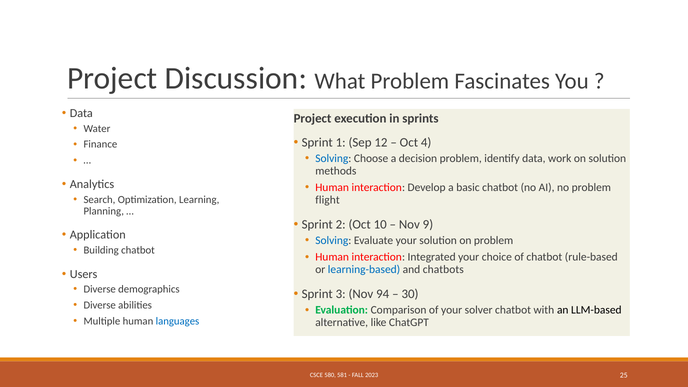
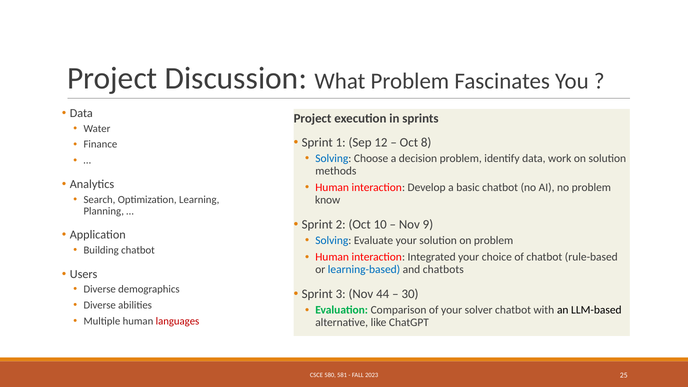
4: 4 -> 8 (426, 142)
flight: flight -> know (328, 200)
94: 94 -> 44 (383, 294)
languages colour: blue -> red (178, 321)
